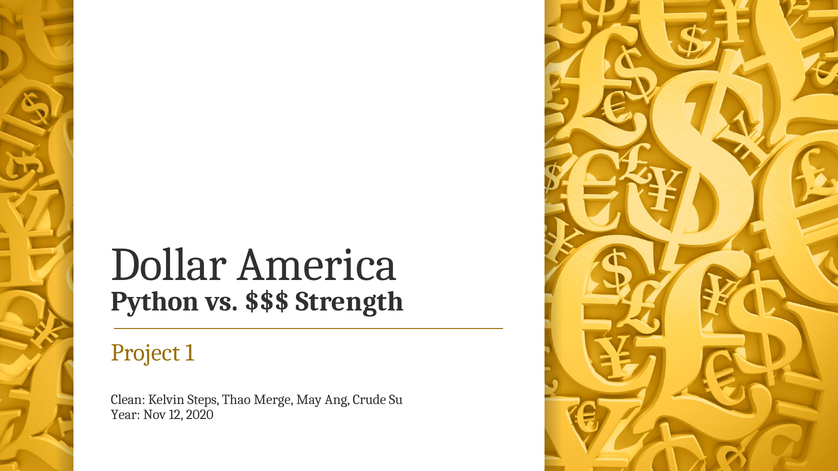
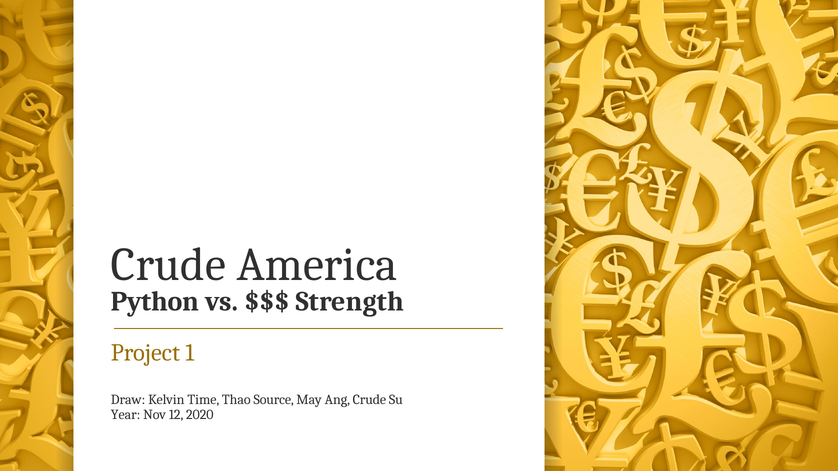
Dollar: Dollar -> Crude (168, 265)
Clean: Clean -> Draw (128, 400)
Steps: Steps -> Time (203, 400)
Merge: Merge -> Source (274, 400)
